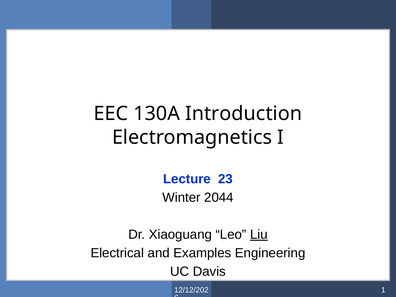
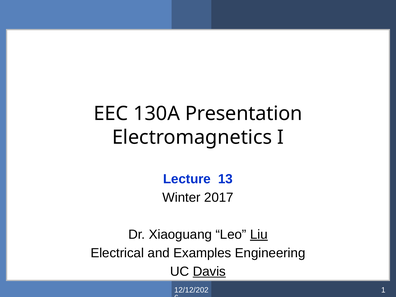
Introduction: Introduction -> Presentation (244, 114)
23: 23 -> 13 (225, 179)
2044: 2044 -> 2017 (219, 198)
Davis underline: none -> present (209, 272)
